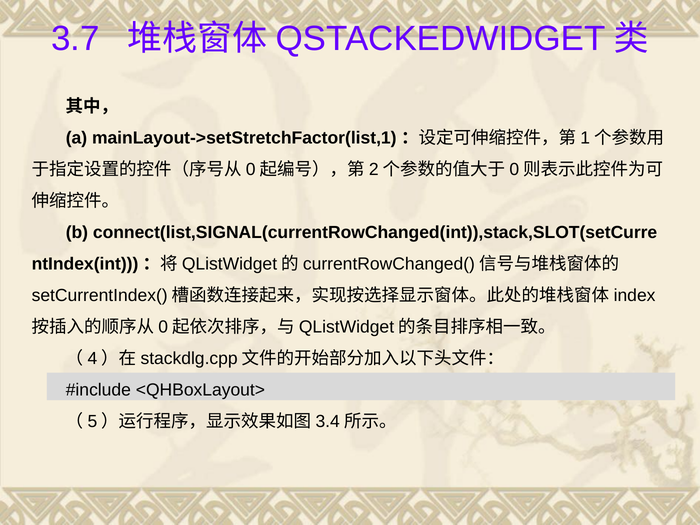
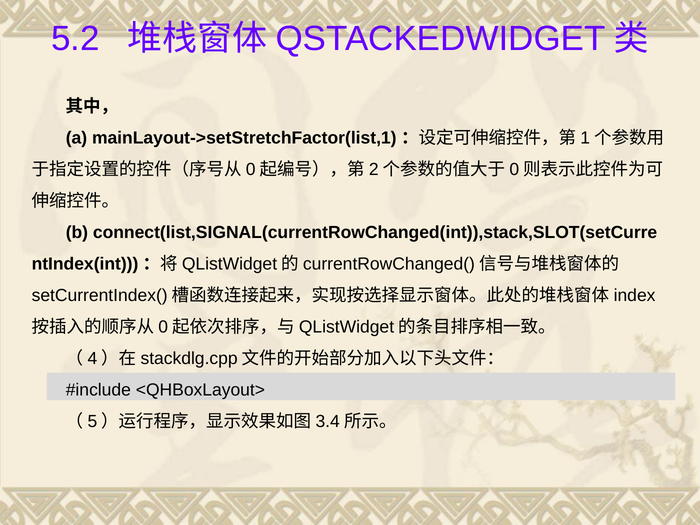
3.7: 3.7 -> 5.2 (75, 39)
